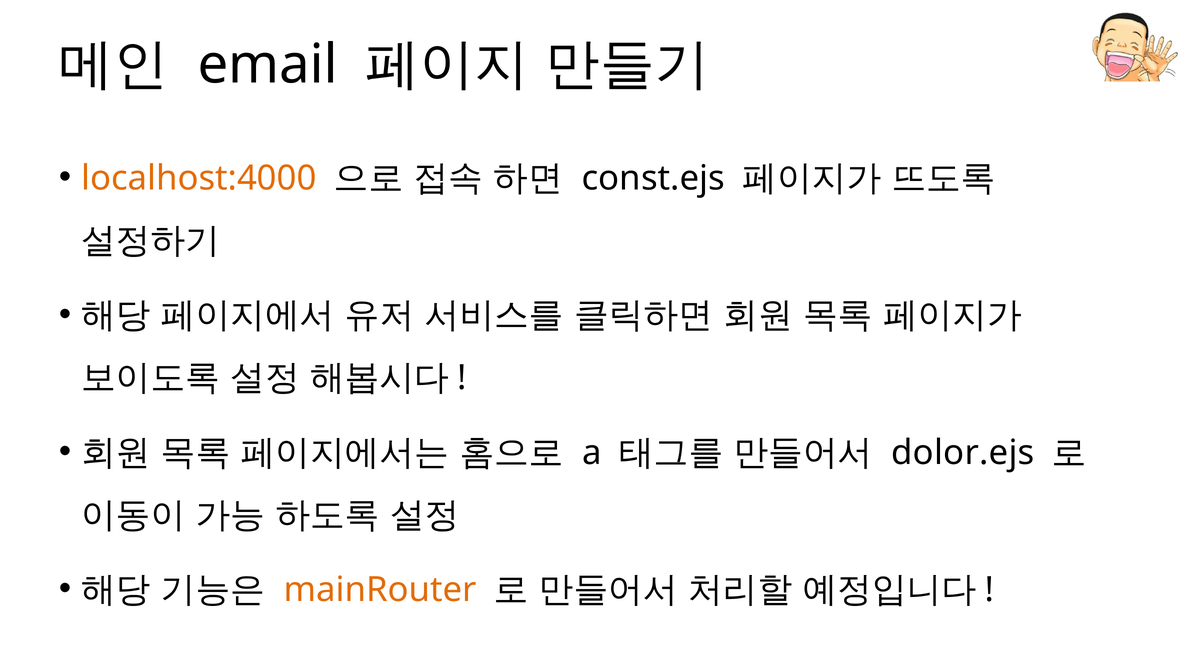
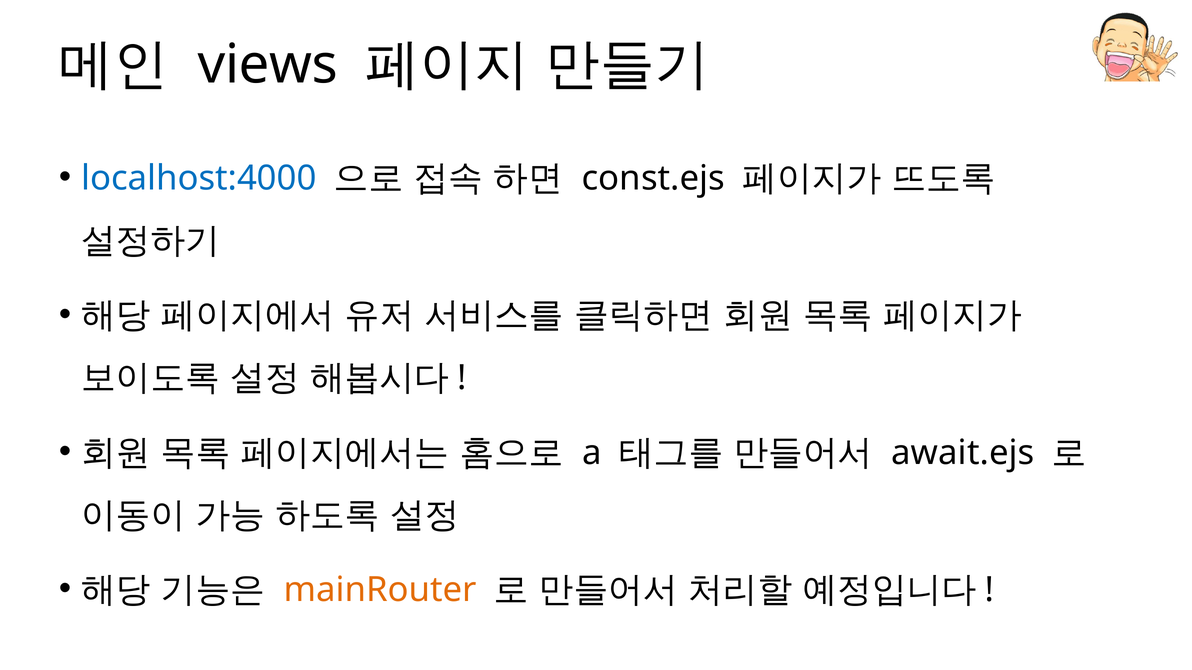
email: email -> views (268, 65)
localhost:4000 colour: orange -> blue (199, 178)
dolor.ejs: dolor.ejs -> await.ejs (963, 453)
